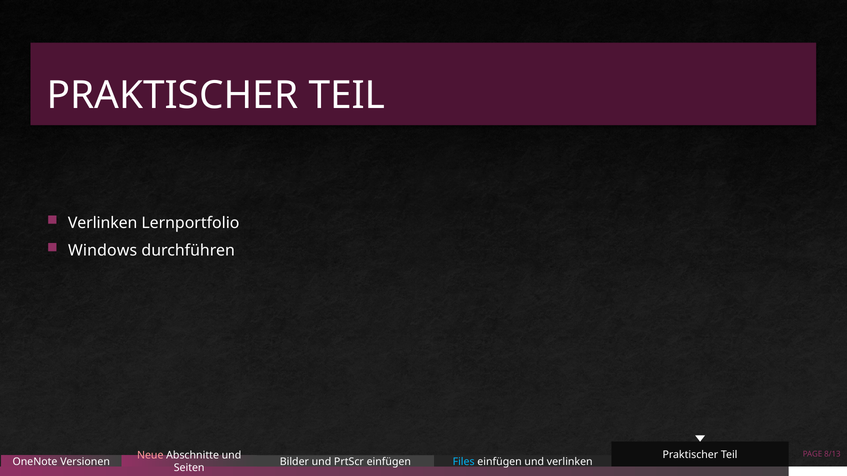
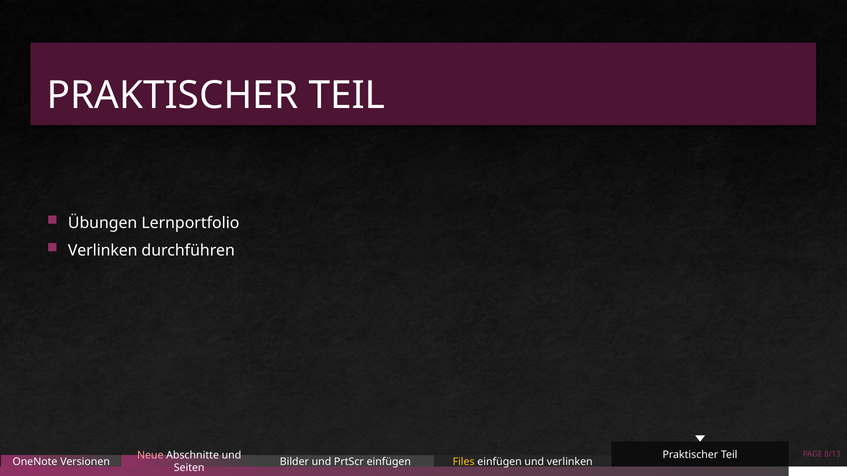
Verlinken: Verlinken -> Übungen (103, 223)
Windows: Windows -> Verlinken (103, 251)
Files colour: light blue -> yellow (464, 462)
